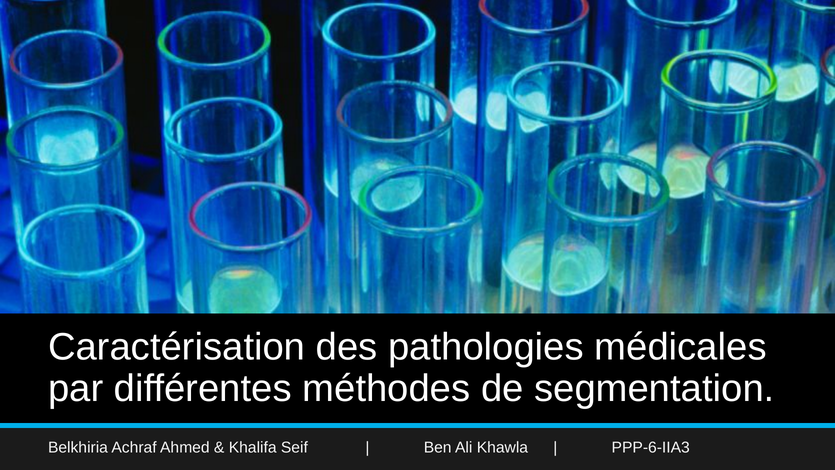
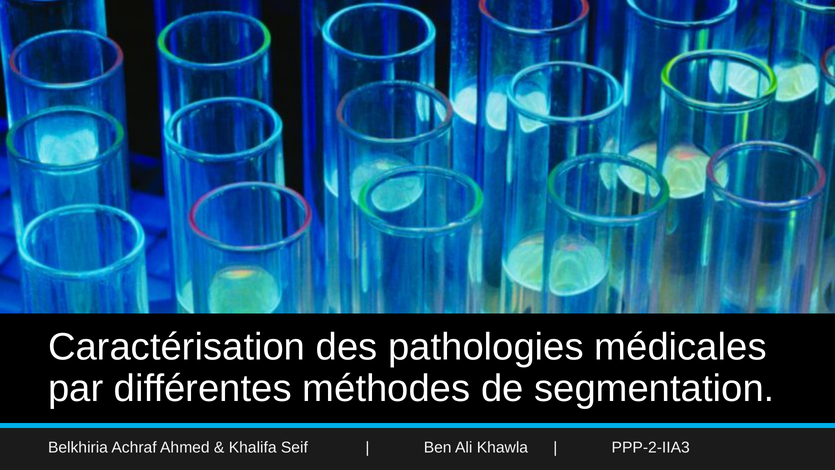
PPP-6-IIA3: PPP-6-IIA3 -> PPP-2-IIA3 (651, 447)
